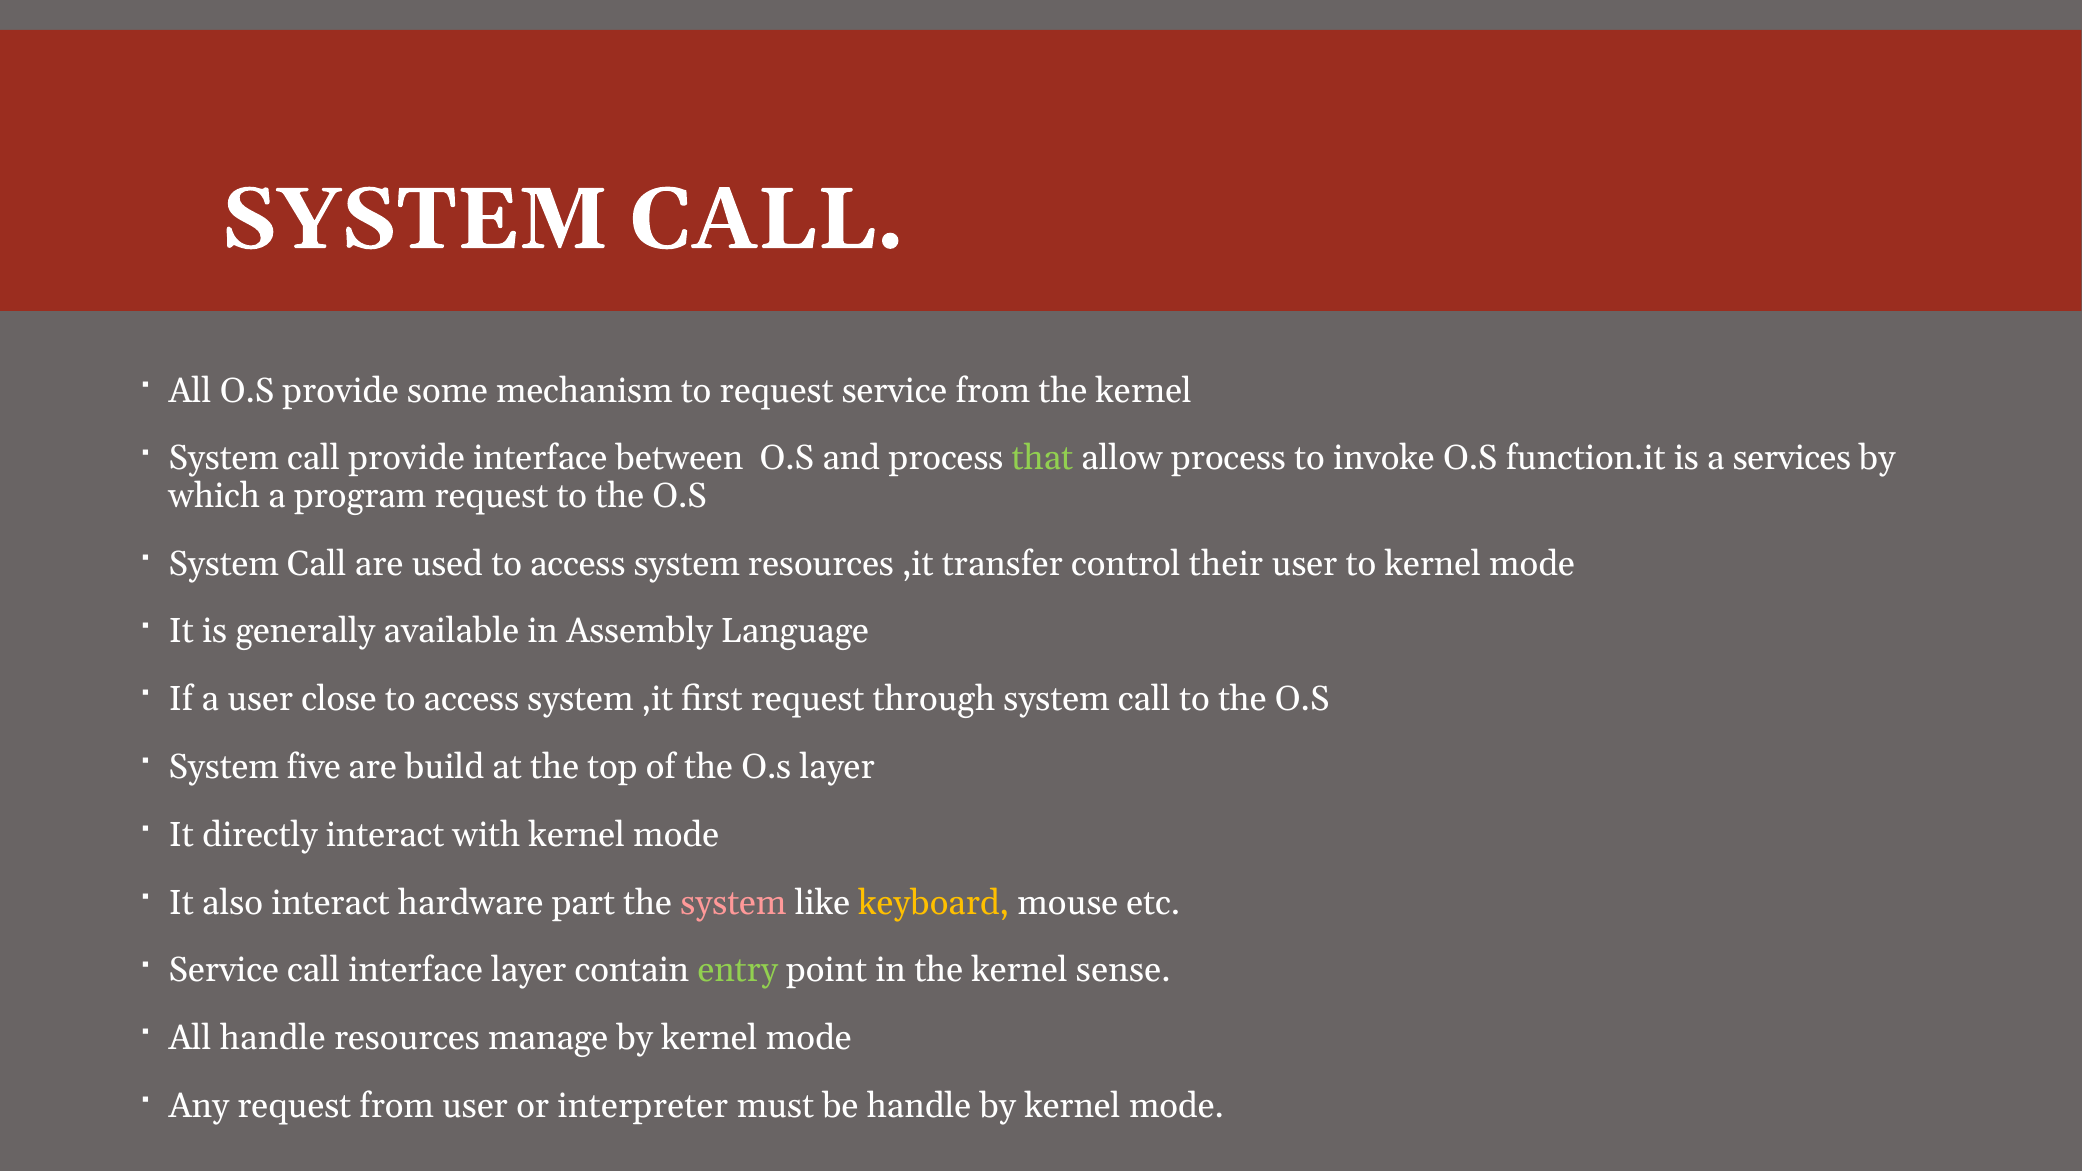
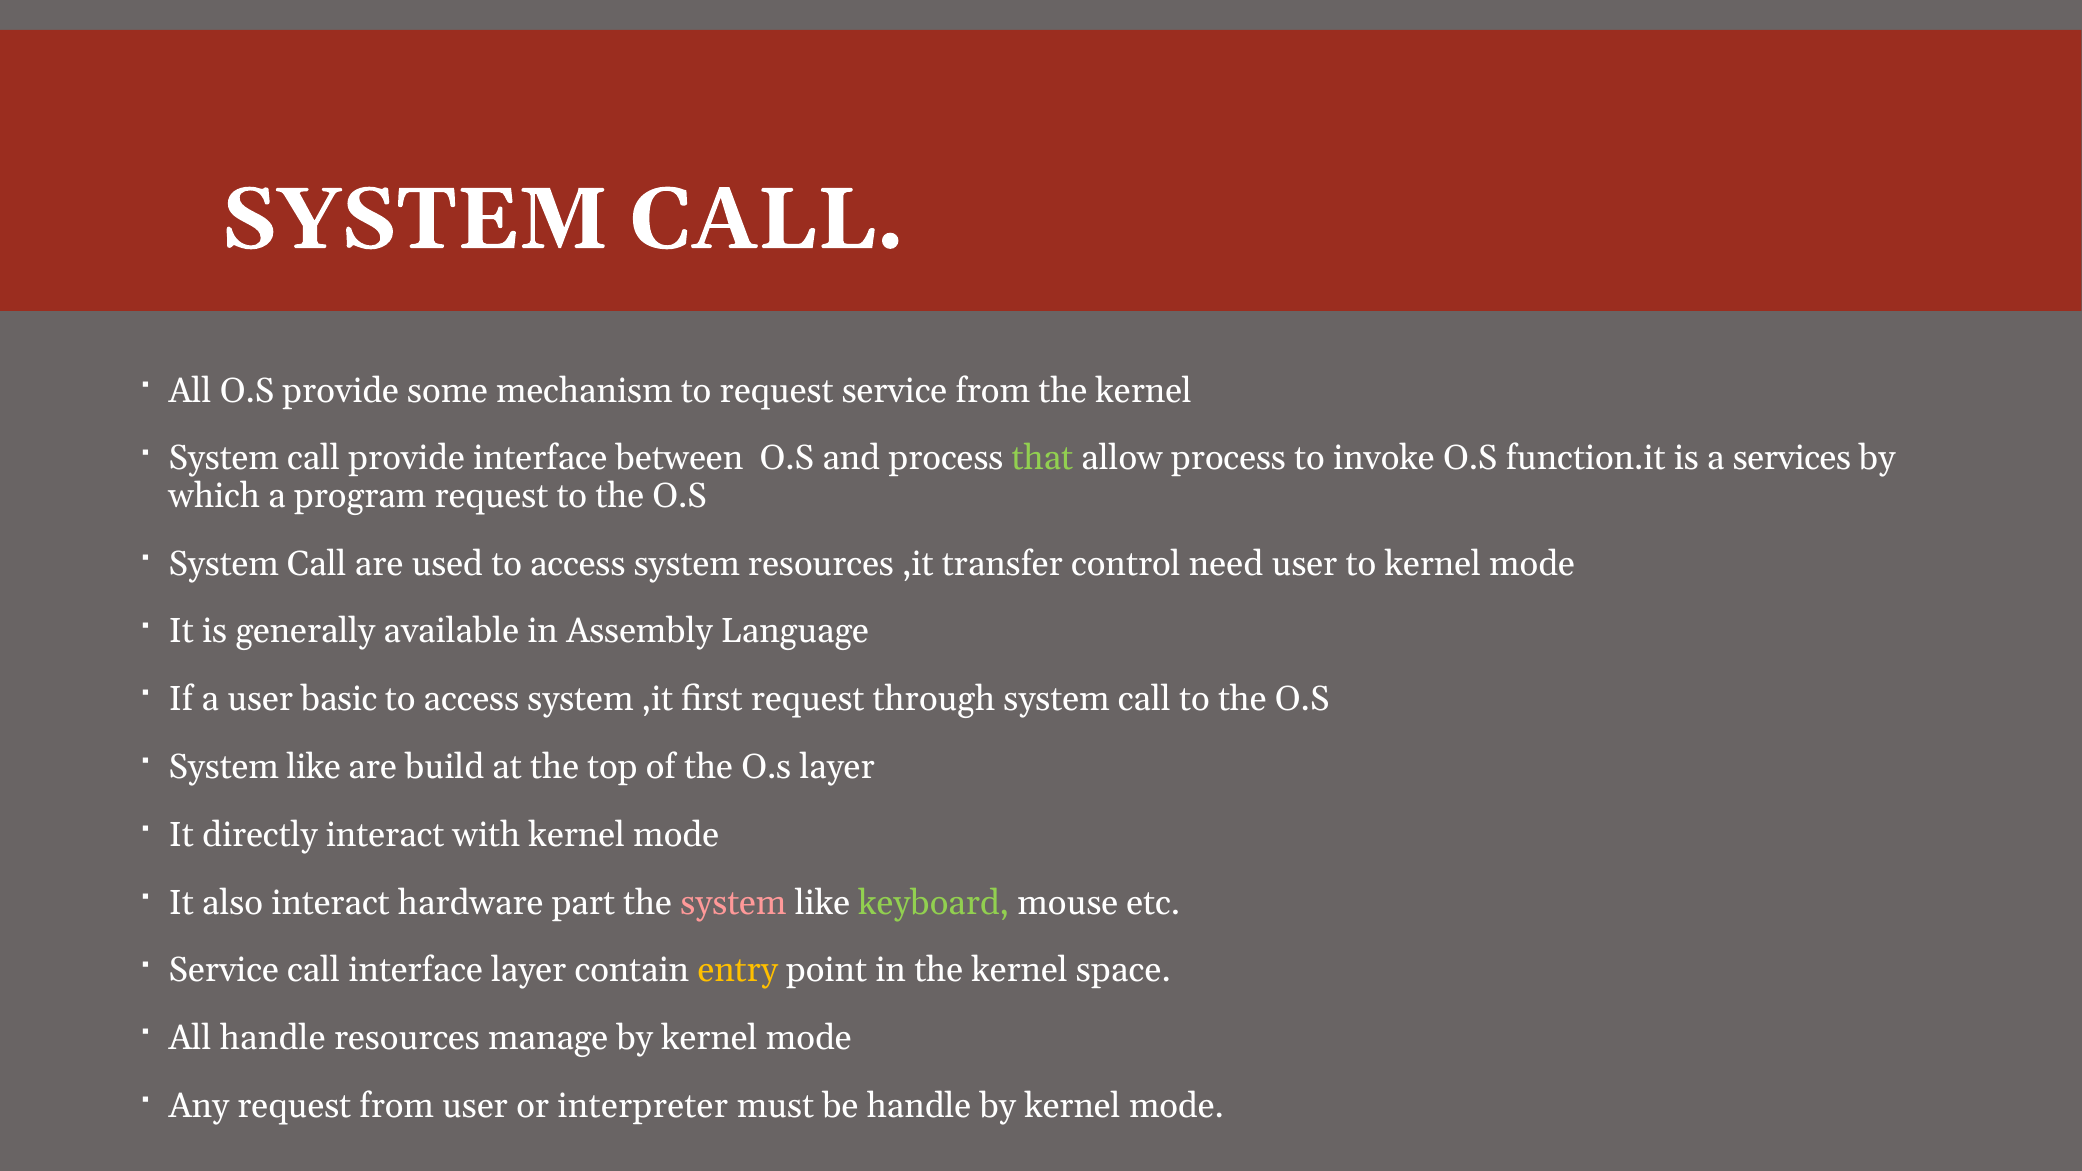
their: their -> need (1226, 564)
close: close -> basic (339, 699)
five: five -> like (314, 767)
keyboard colour: yellow -> light green (934, 903)
entry colour: light green -> yellow (738, 971)
sense: sense -> space (1123, 971)
